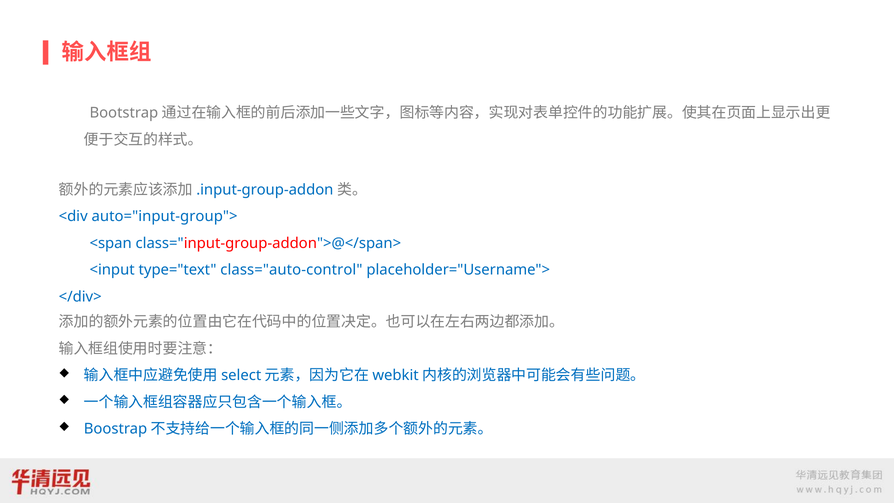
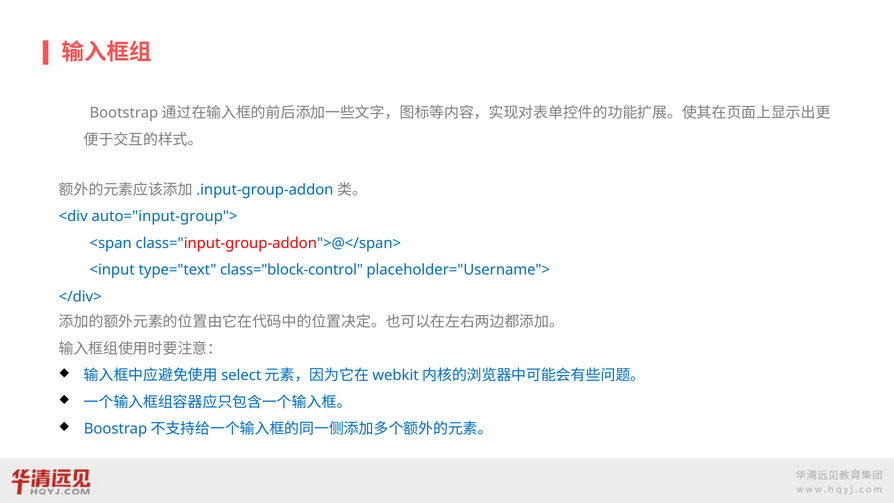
class="auto-control: class="auto-control -> class="block-control (292, 270)
